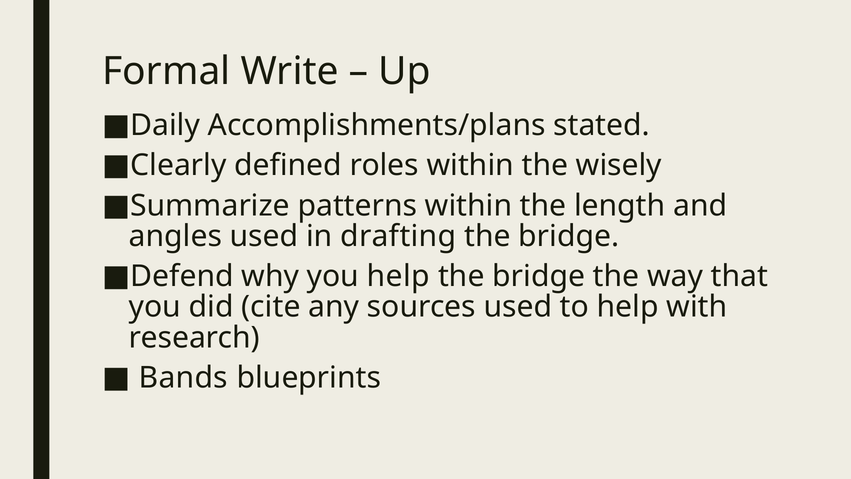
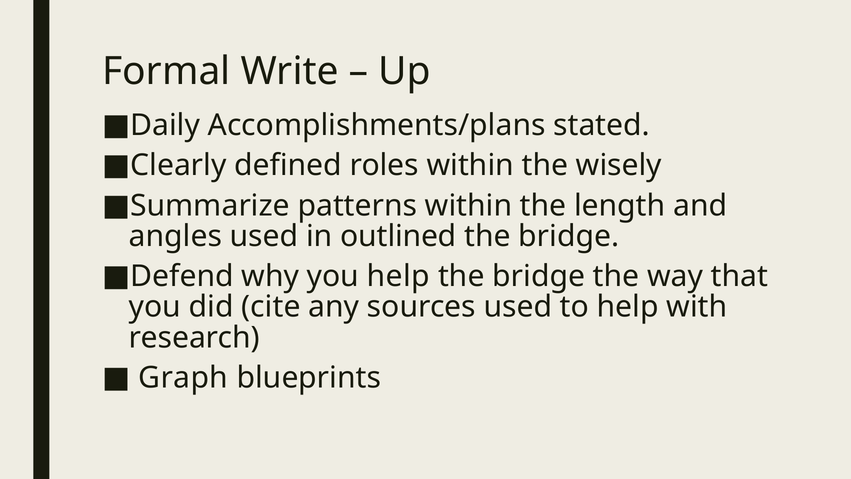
drafting: drafting -> outlined (398, 236)
Bands: Bands -> Graph (183, 377)
